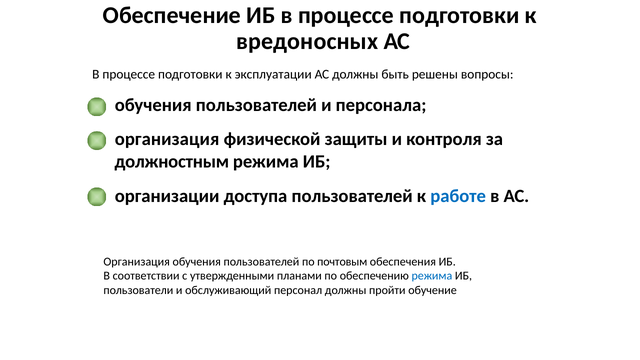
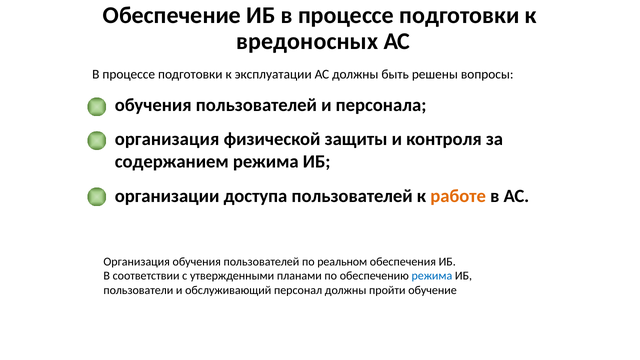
должностным: должностным -> содержанием (172, 162)
работе colour: blue -> orange (458, 196)
почтовым: почтовым -> реальном (342, 262)
